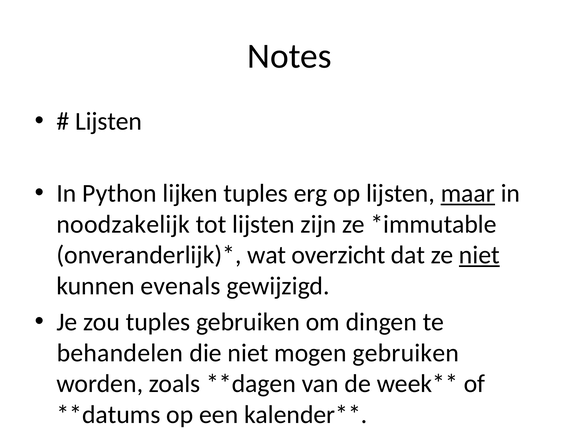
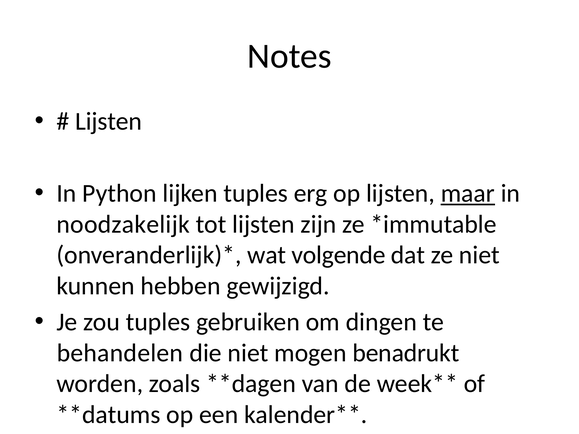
wat overzicht: overzicht -> volgende (339, 255)
niet underline: present -> none (479, 255)
evenals: evenals -> hebben (181, 286)
mogen gebruiken: gebruiken -> benadrukt (406, 353)
